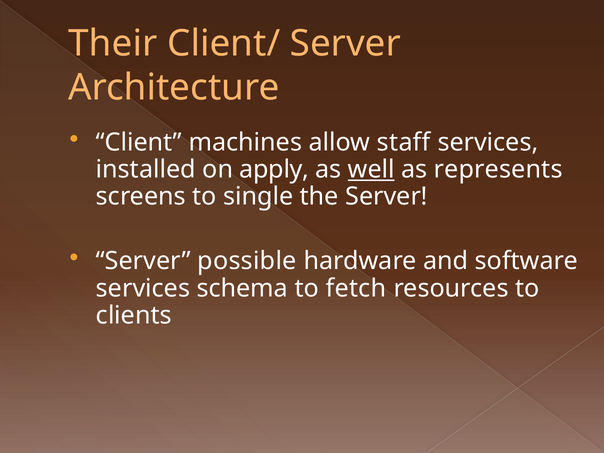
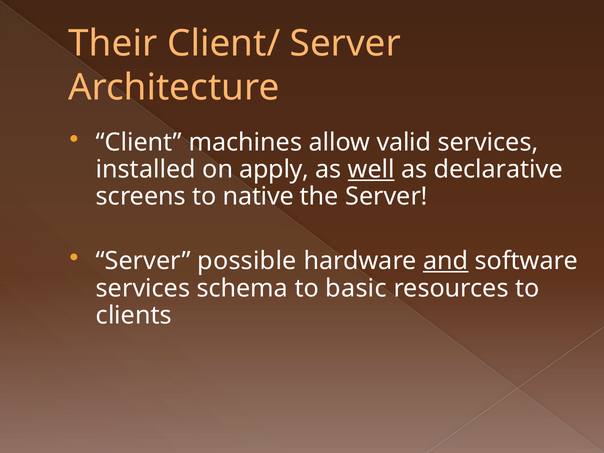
staff: staff -> valid (404, 142)
represents: represents -> declarative (498, 169)
single: single -> native (258, 197)
and underline: none -> present (446, 261)
fetch: fetch -> basic (356, 288)
